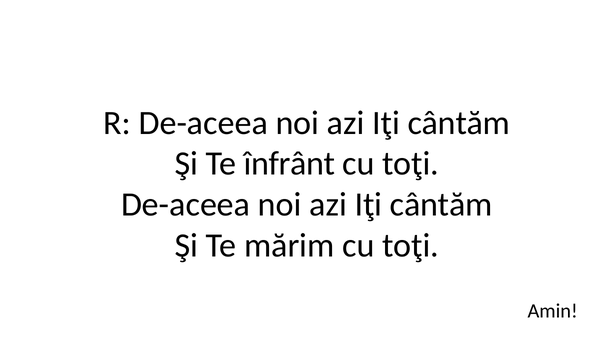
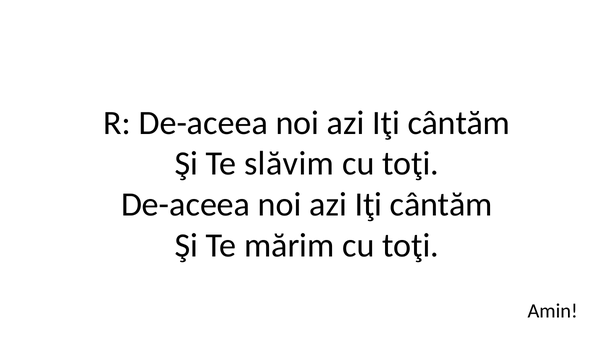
înfrânt: înfrânt -> slăvim (289, 164)
